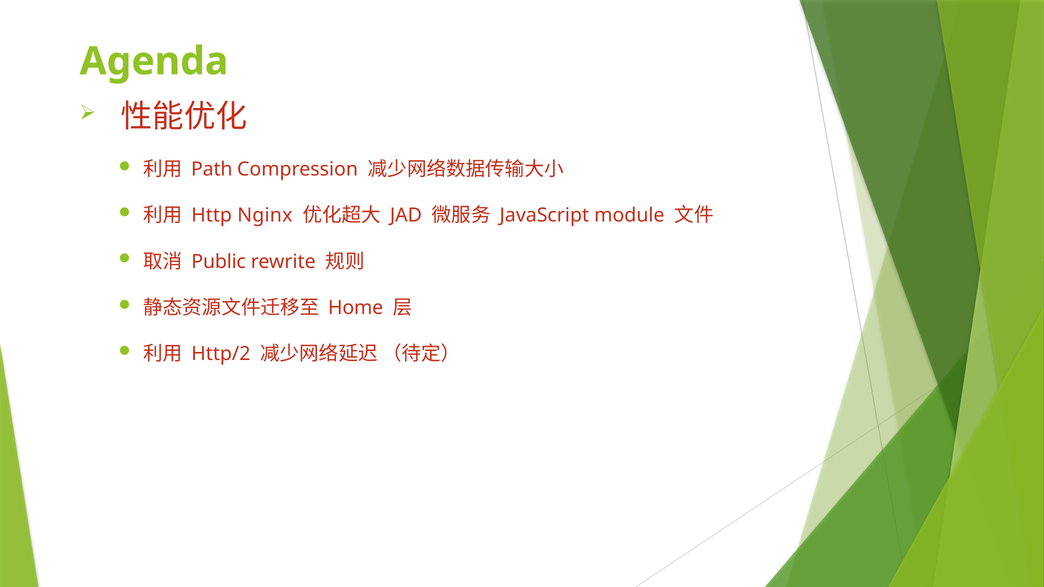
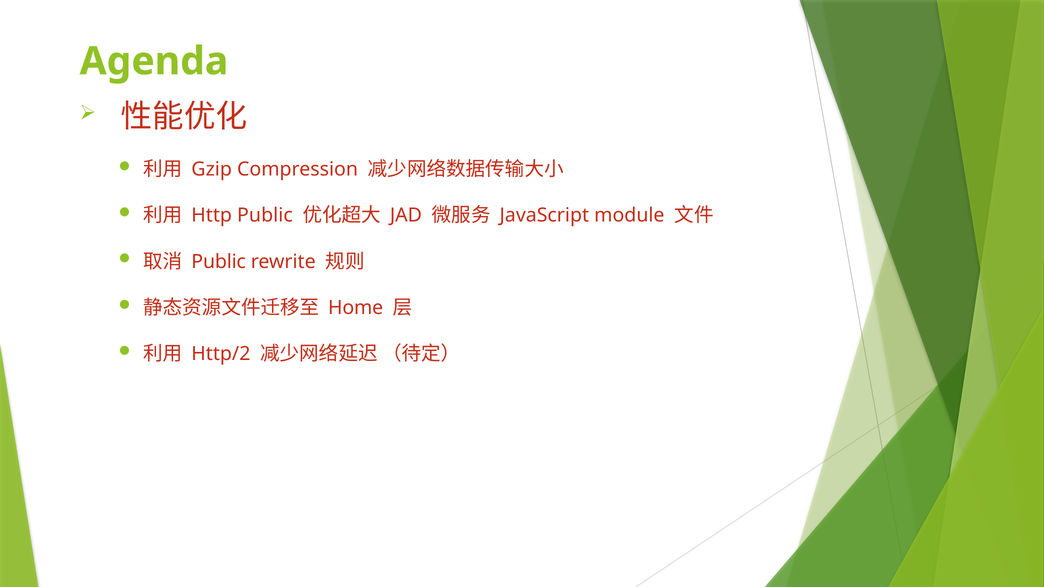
Path: Path -> Gzip (212, 169)
Http Nginx: Nginx -> Public (265, 216)
